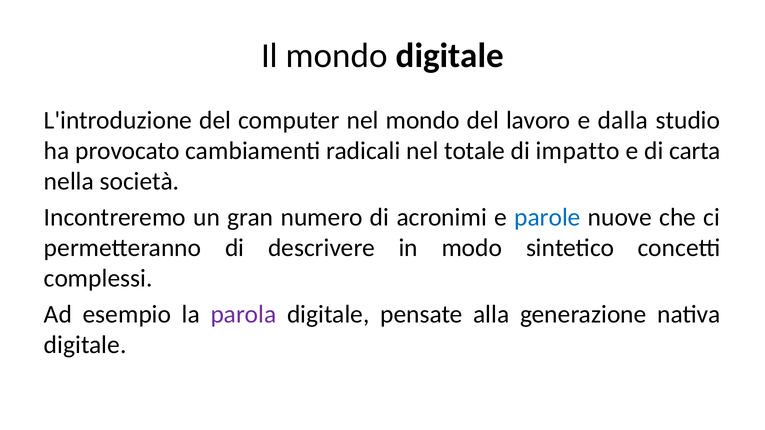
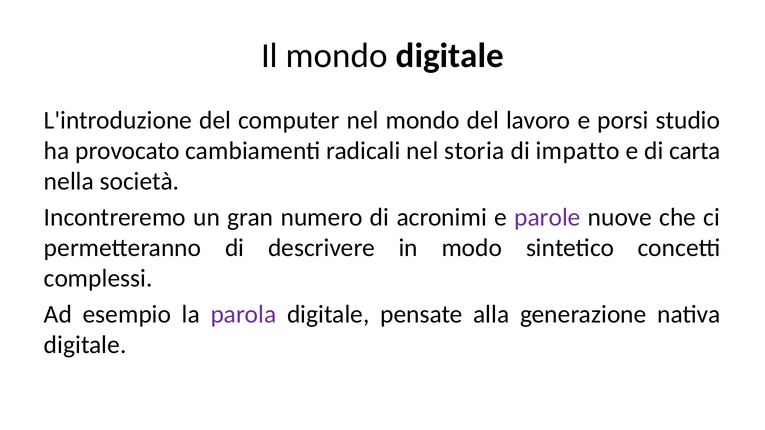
dalla: dalla -> porsi (623, 120)
totale: totale -> storia (474, 151)
parole colour: blue -> purple (547, 217)
